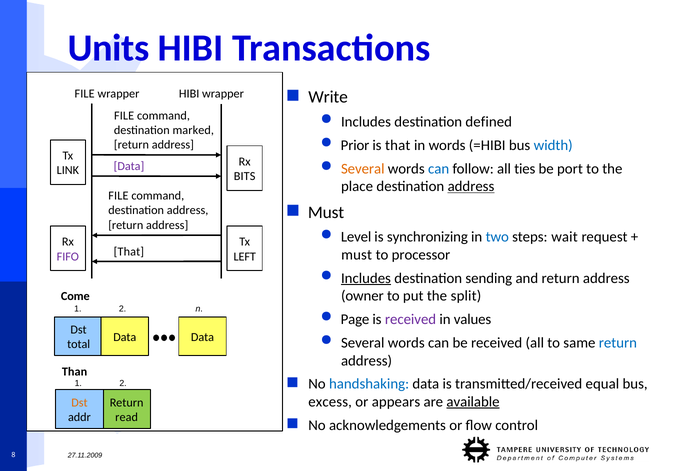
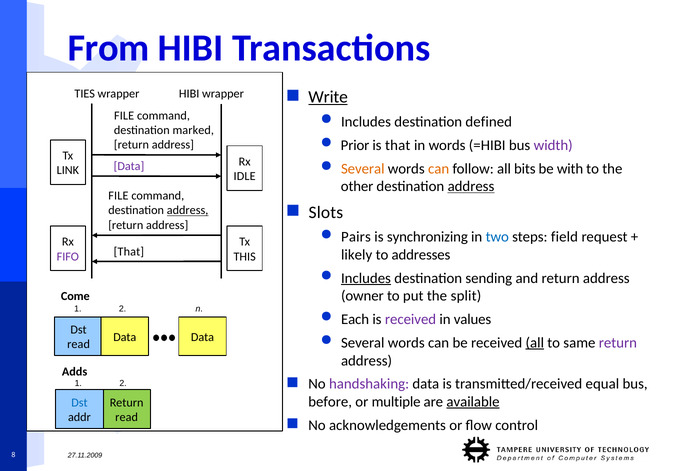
Units: Units -> From (109, 48)
FILE: FILE -> TIES (85, 94)
Write underline: none -> present (328, 97)
width colour: blue -> purple (553, 145)
can colour: blue -> orange (439, 169)
ties: ties -> bits (525, 169)
port: port -> with (570, 169)
BITS: BITS -> IDLE (245, 176)
place: place -> other (357, 186)
Must: Must -> Slots (326, 212)
address underline: none -> present (188, 210)
Level: Level -> Pairs (356, 237)
wait: wait -> field (565, 237)
must: must -> likely (357, 255)
processor: processor -> addresses (421, 255)
LEFT: LEFT -> THIS (245, 256)
Page: Page -> Each (355, 319)
all underline: none -> present (535, 343)
return colour: blue -> purple (618, 343)
total: total -> read (79, 344)
Than: Than -> Adds (75, 371)
handshaking colour: blue -> purple (369, 384)
excess: excess -> before (330, 402)
appears: appears -> multiple (396, 402)
Dst colour: orange -> blue (79, 402)
